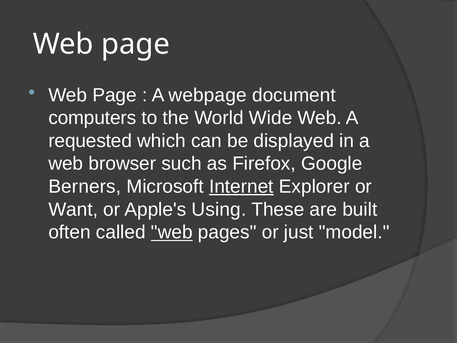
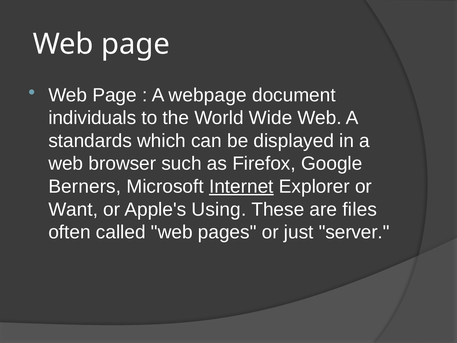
computers: computers -> individuals (92, 118)
requested: requested -> standards (90, 141)
built: built -> files (360, 209)
web underline: present -> none (172, 232)
model: model -> server (354, 232)
